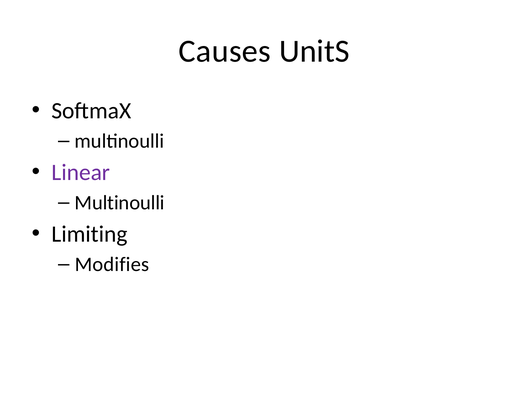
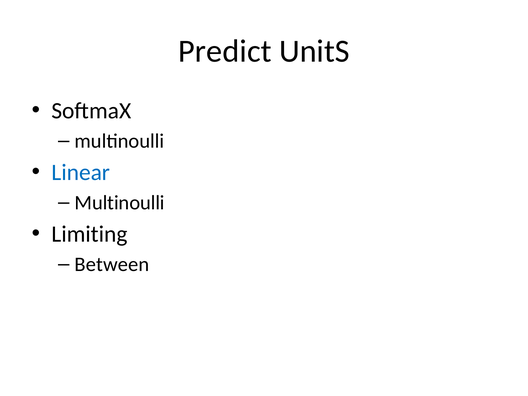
Causes: Causes -> Predict (225, 51)
Linear colour: purple -> blue (81, 172)
Modifies: Modifies -> Between (112, 264)
